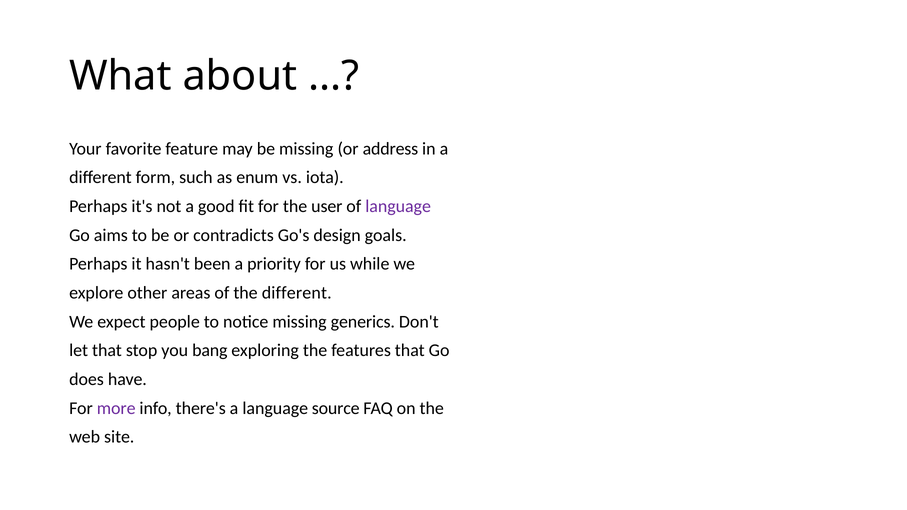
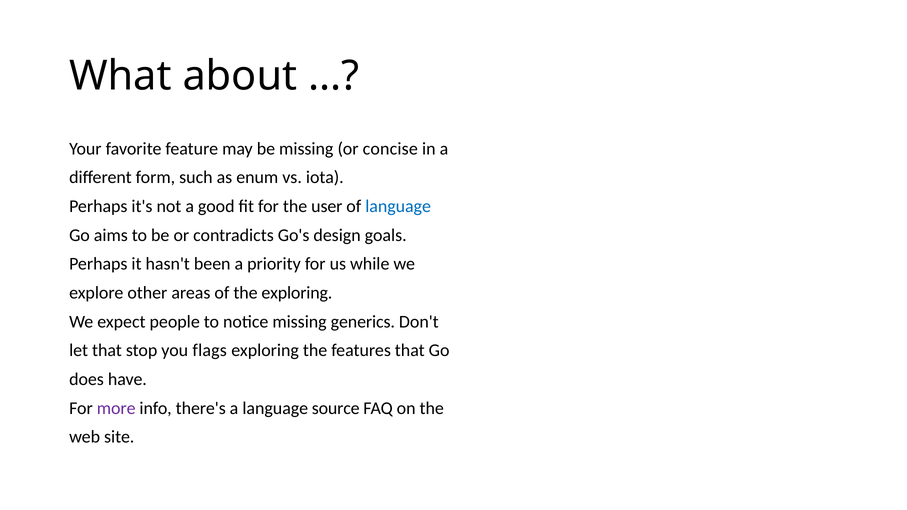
address: address -> concise (390, 149)
language colour: purple -> blue (398, 206)
the different: different -> exploring (297, 293)
bang: bang -> flags (210, 351)
